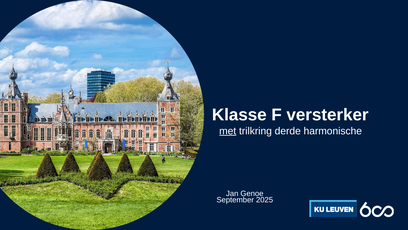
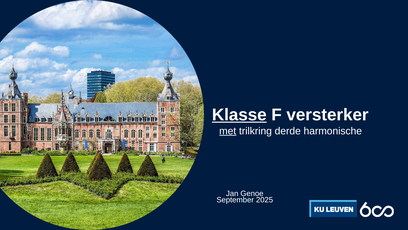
Klasse underline: none -> present (239, 115)
